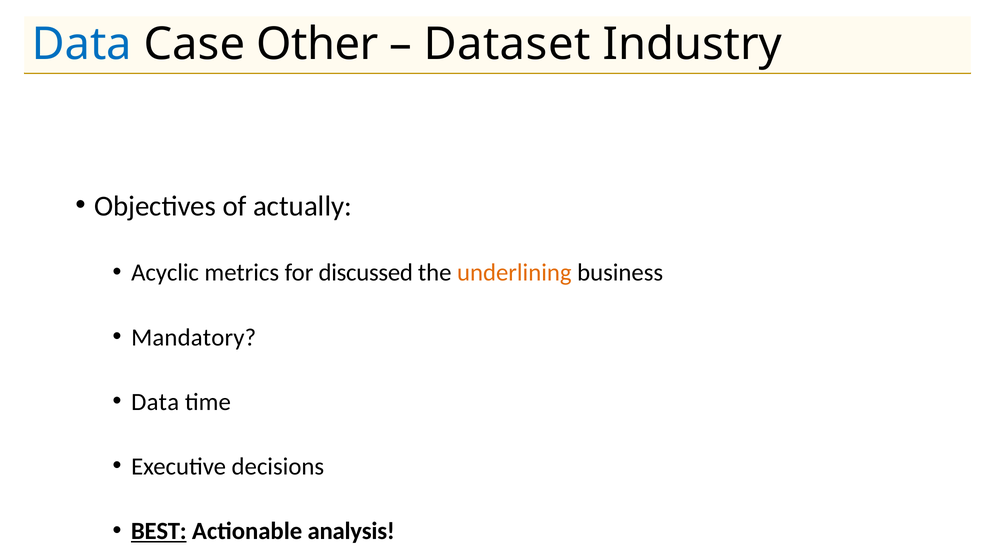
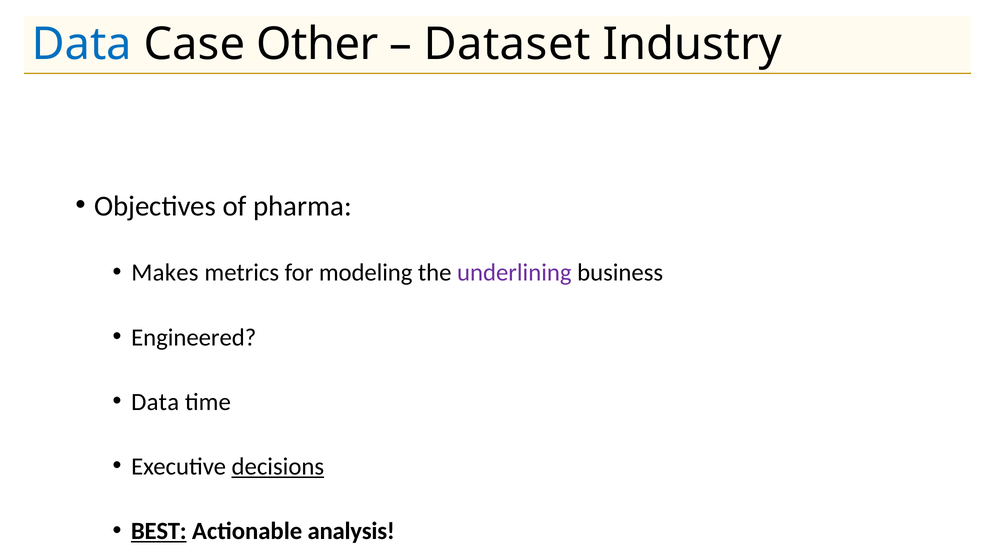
actually: actually -> pharma (303, 206)
Acyclic: Acyclic -> Makes (165, 273)
discussed: discussed -> modeling (366, 273)
underlining colour: orange -> purple (514, 273)
Mandatory: Mandatory -> Engineered (194, 337)
decisions underline: none -> present (278, 466)
